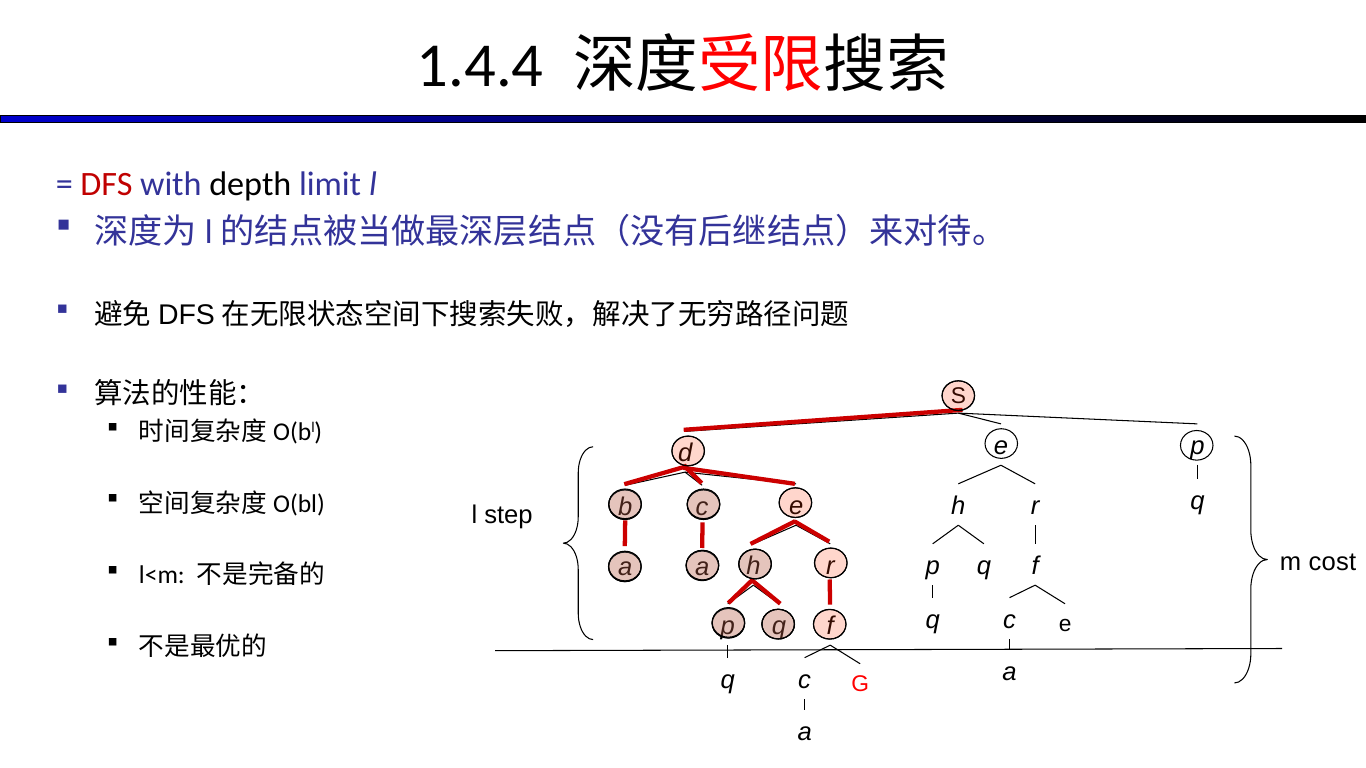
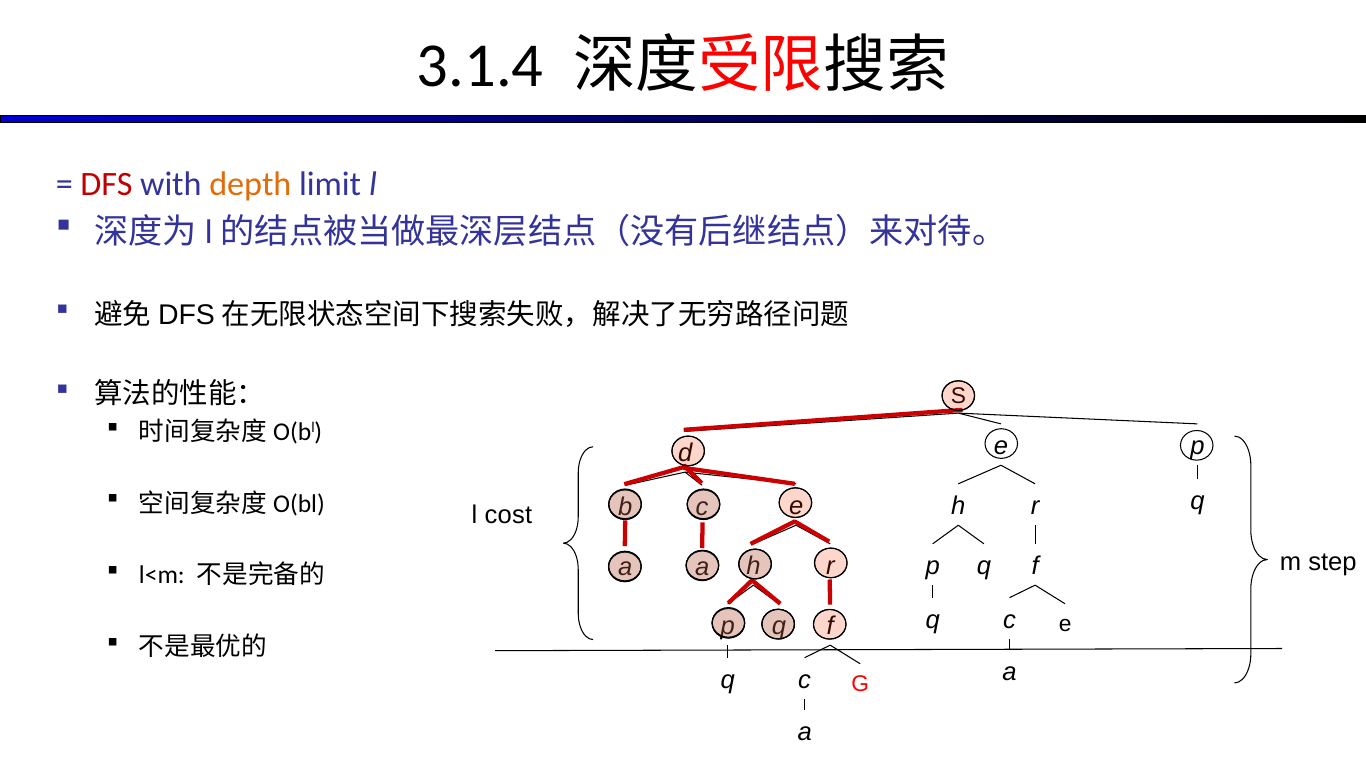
1.4.4: 1.4.4 -> 3.1.4 (480, 66)
depth colour: black -> orange (250, 185)
step: step -> cost (508, 516)
cost: cost -> step (1333, 563)
